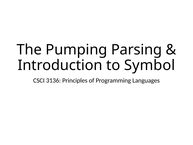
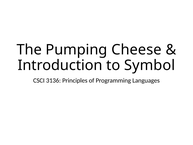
Parsing: Parsing -> Cheese (136, 50)
